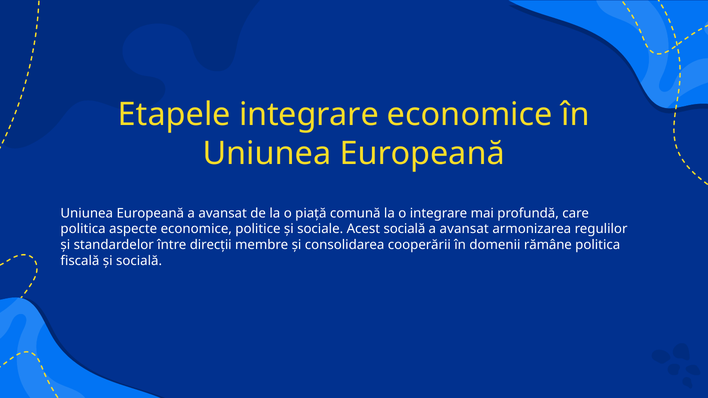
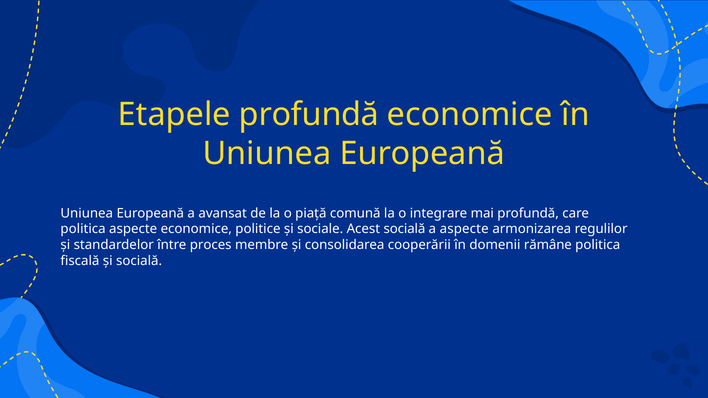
Etapele integrare: integrare -> profundă (309, 115)
avansat: avansat -> aspecte (464, 229)
direcții: direcții -> proces (211, 245)
